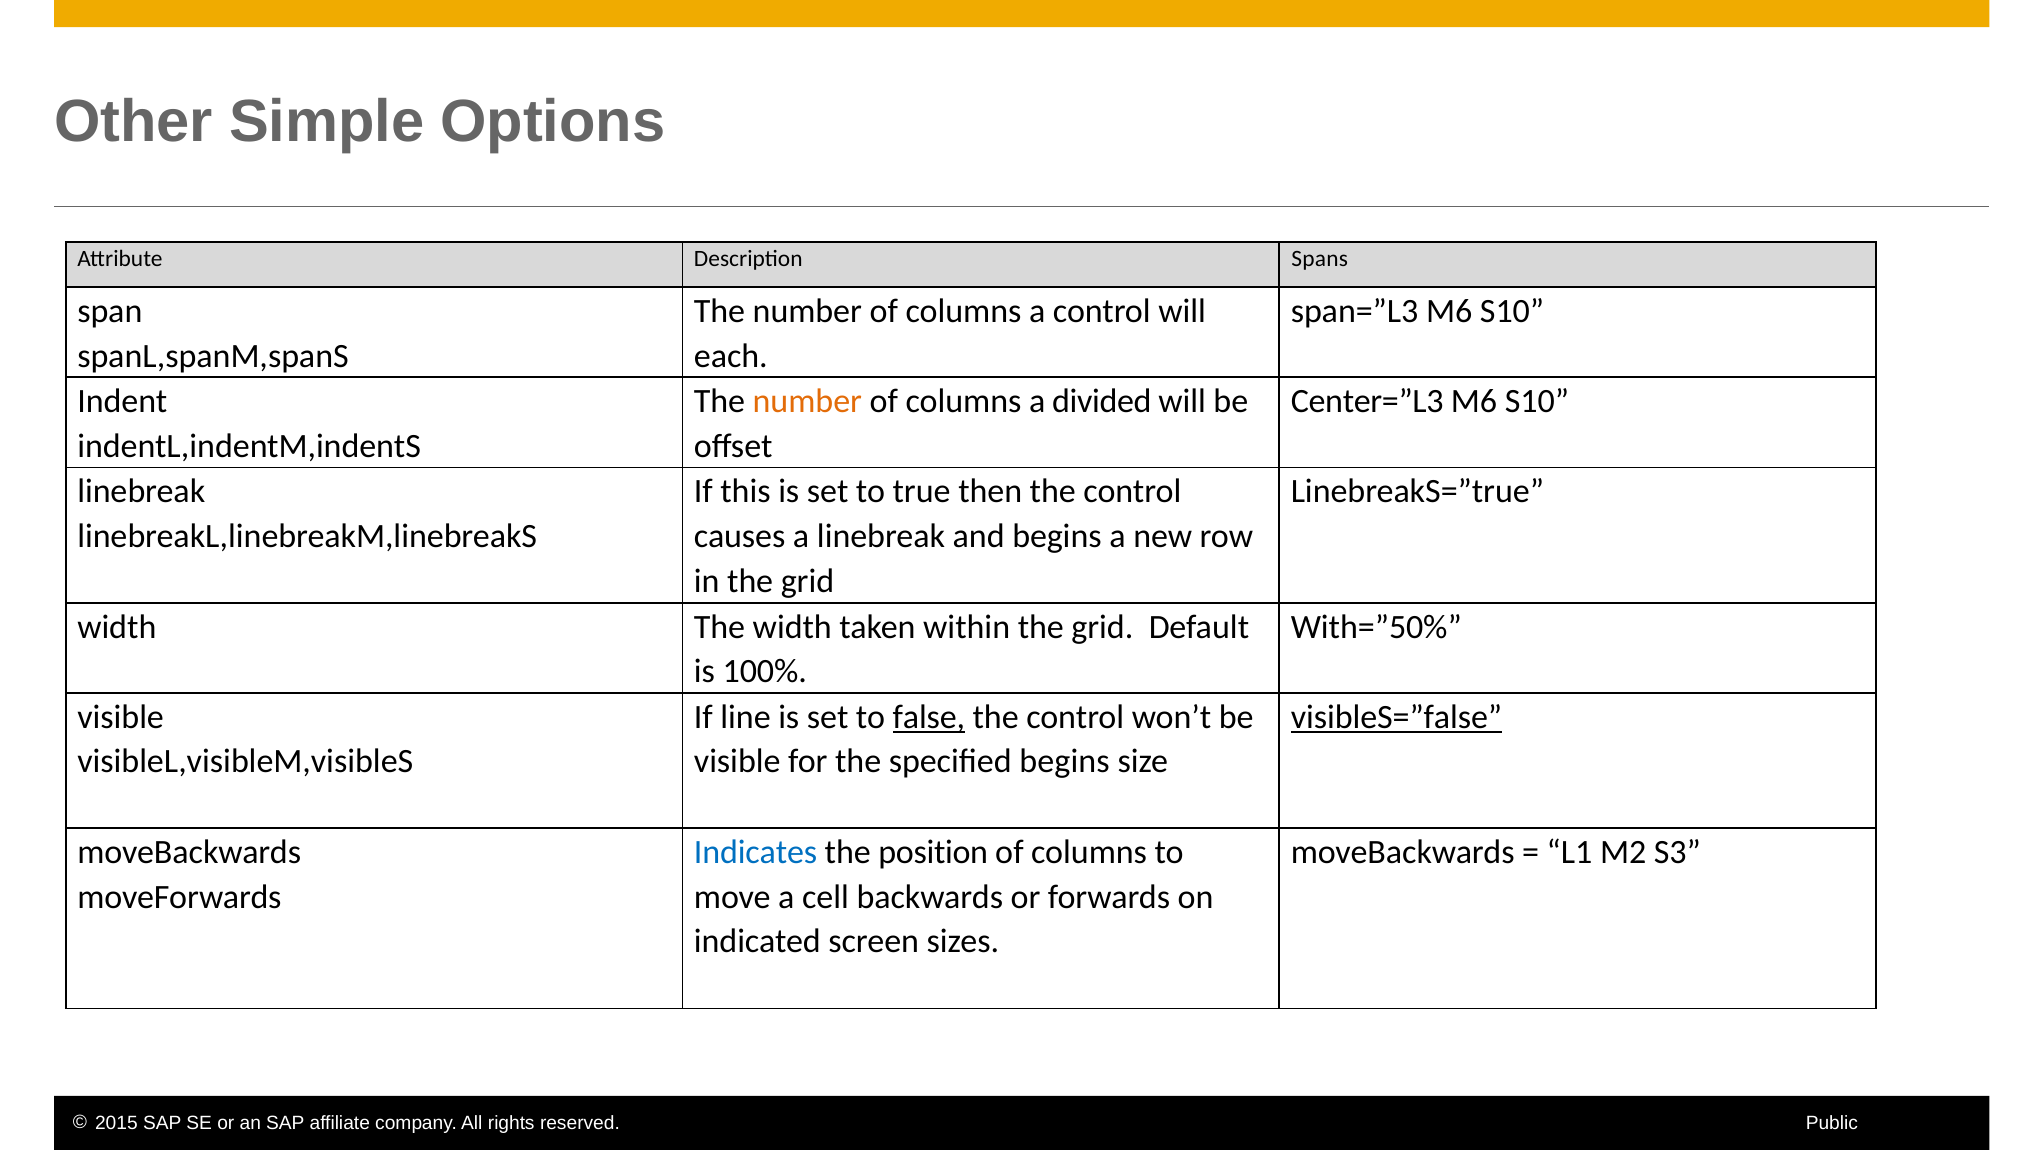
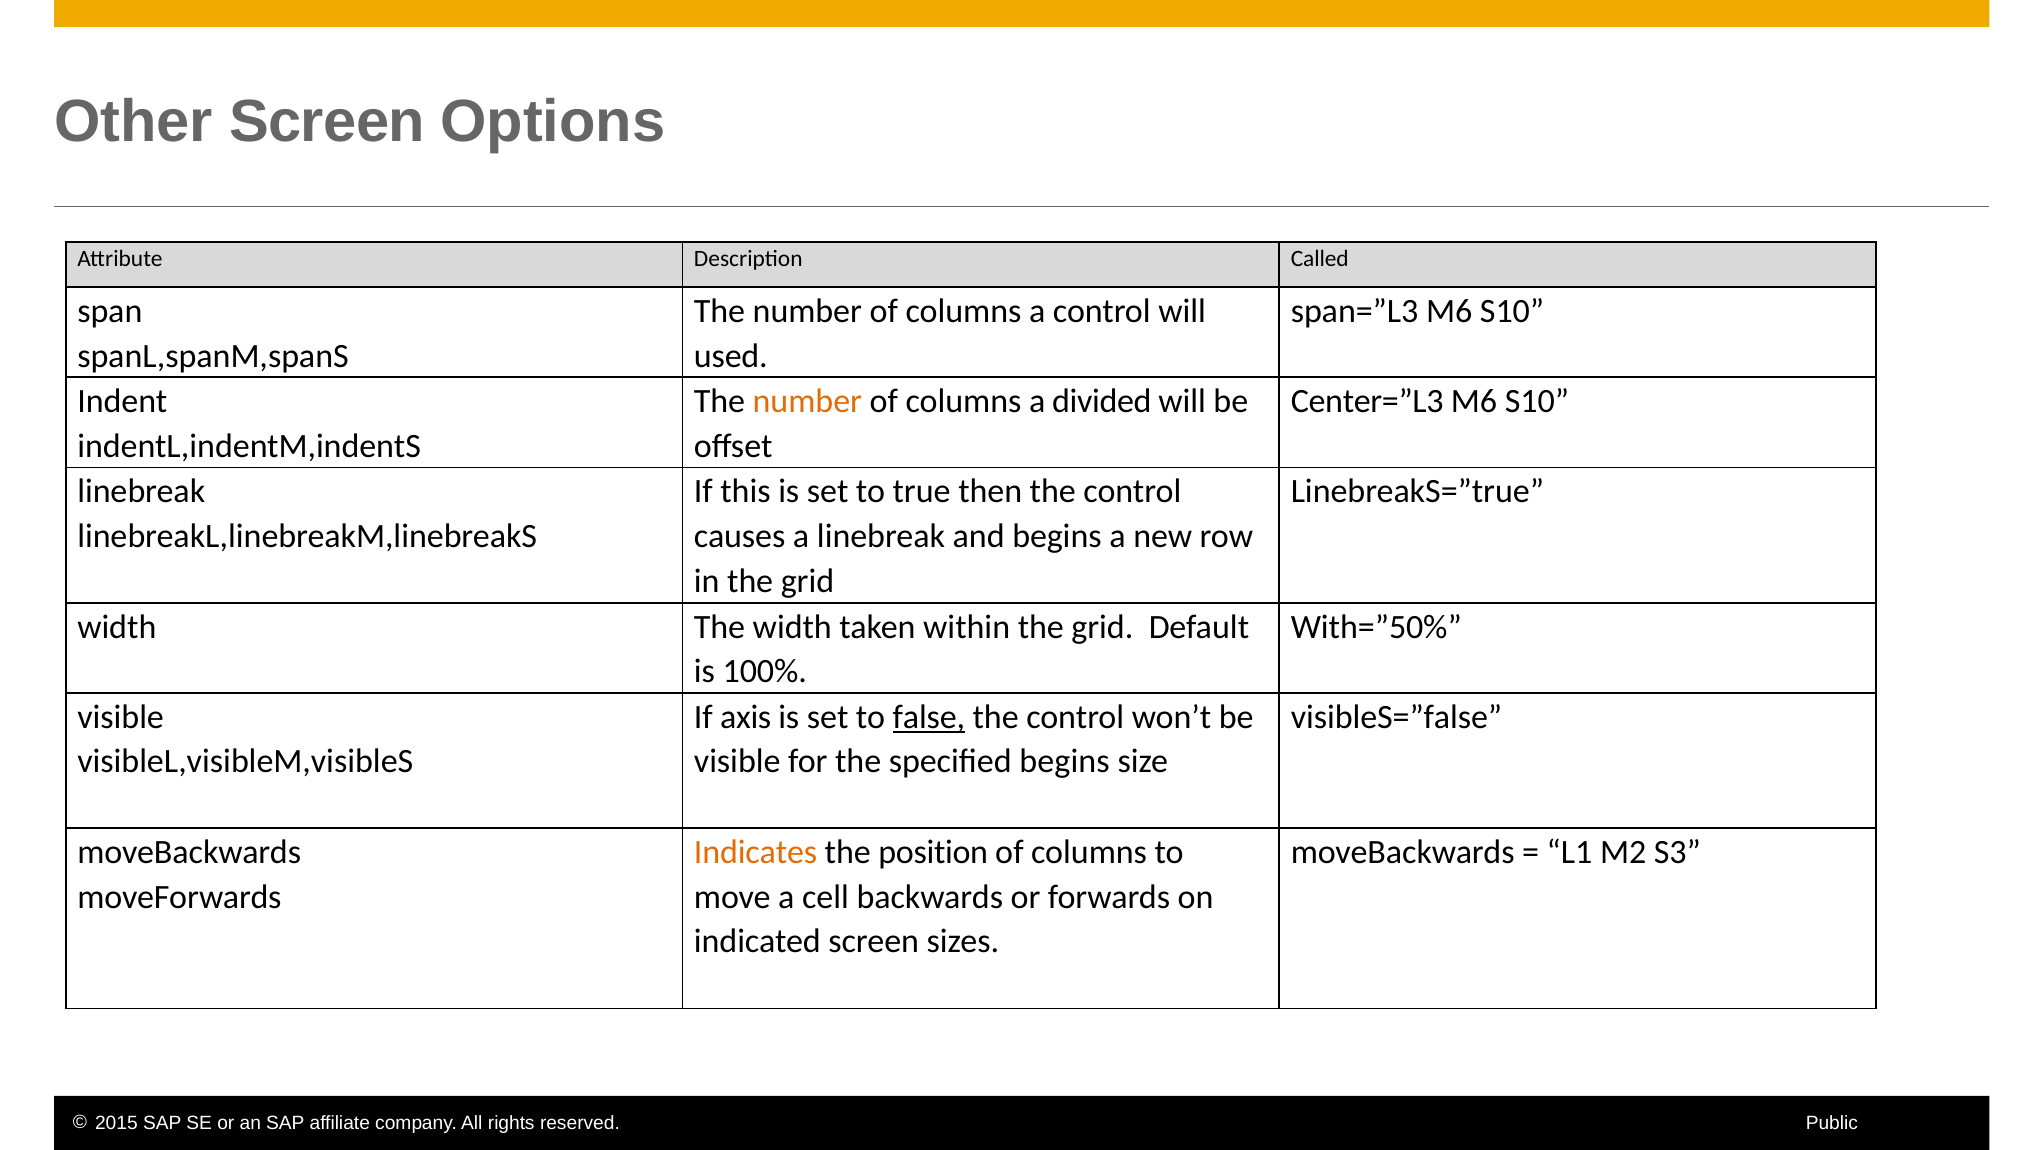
Other Simple: Simple -> Screen (327, 122)
Spans: Spans -> Called (1320, 259)
each: each -> used (731, 356)
line: line -> axis (746, 717)
visibleS=”false underline: present -> none (1397, 717)
Indicates colour: blue -> orange (756, 852)
